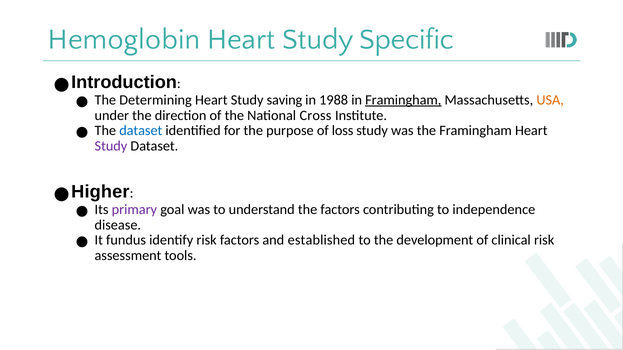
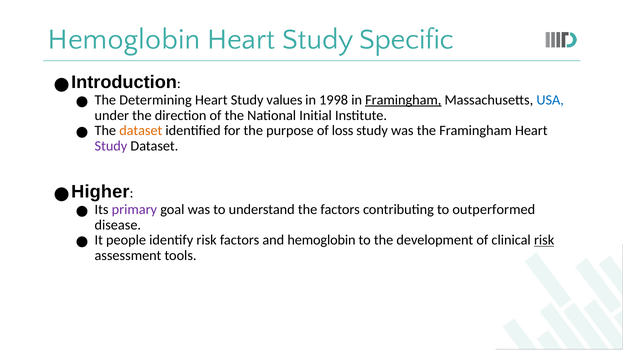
saving: saving -> values (284, 100)
1988: 1988 -> 1998 (334, 100)
USA colour: orange -> blue (550, 100)
Cross: Cross -> Initial (316, 116)
dataset colour: blue -> orange (141, 131)
independence: independence -> outperformed (494, 210)
fundus: fundus -> people (126, 240)
and established: established -> hemoglobin (321, 240)
risk underline: none -> present (544, 240)
